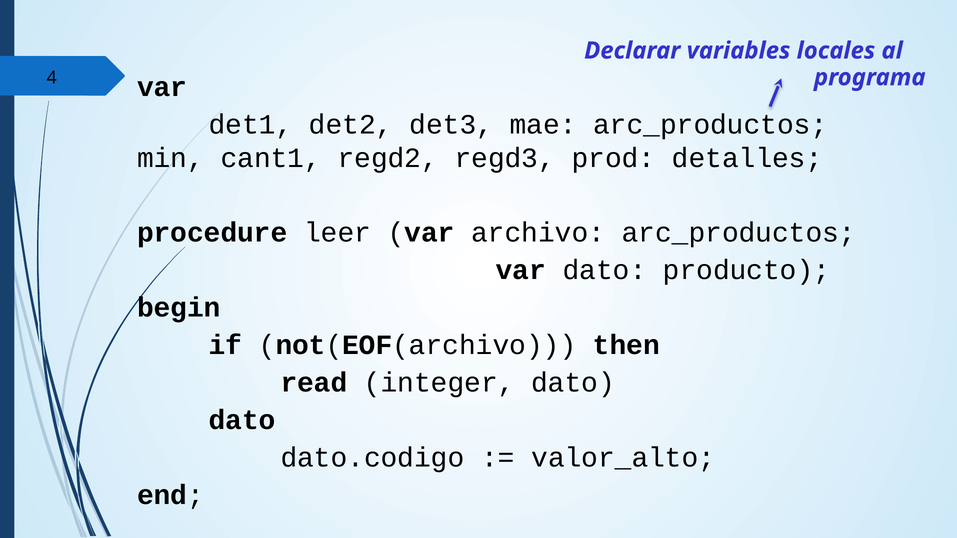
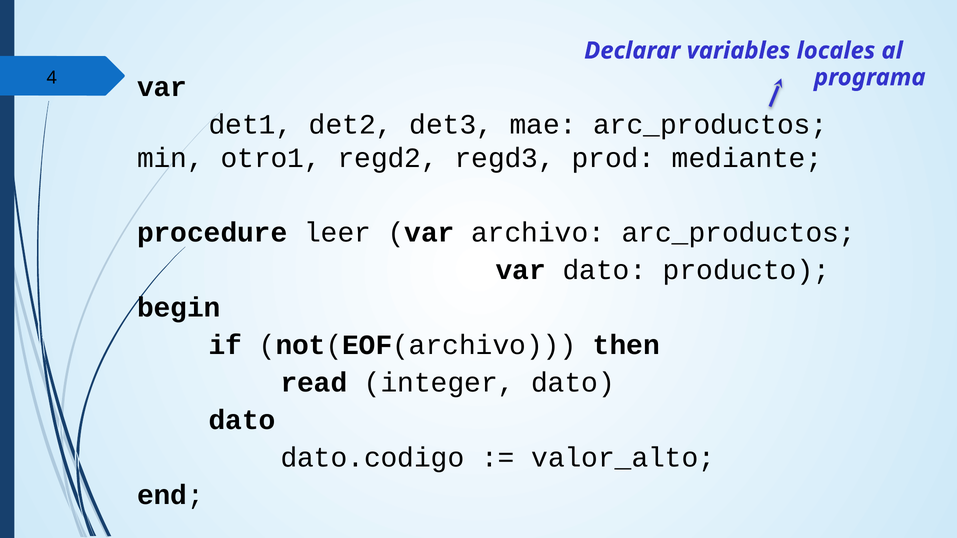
cant1: cant1 -> otro1 (271, 158)
detalles: detalles -> mediante (747, 158)
